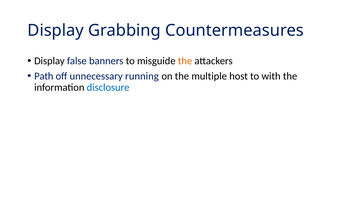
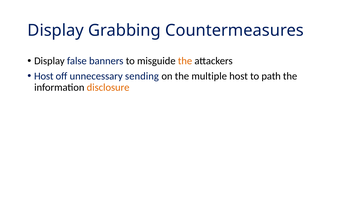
Path: Path -> Host (44, 76)
running: running -> sending (142, 76)
with: with -> path (271, 76)
disclosure colour: blue -> orange (108, 87)
